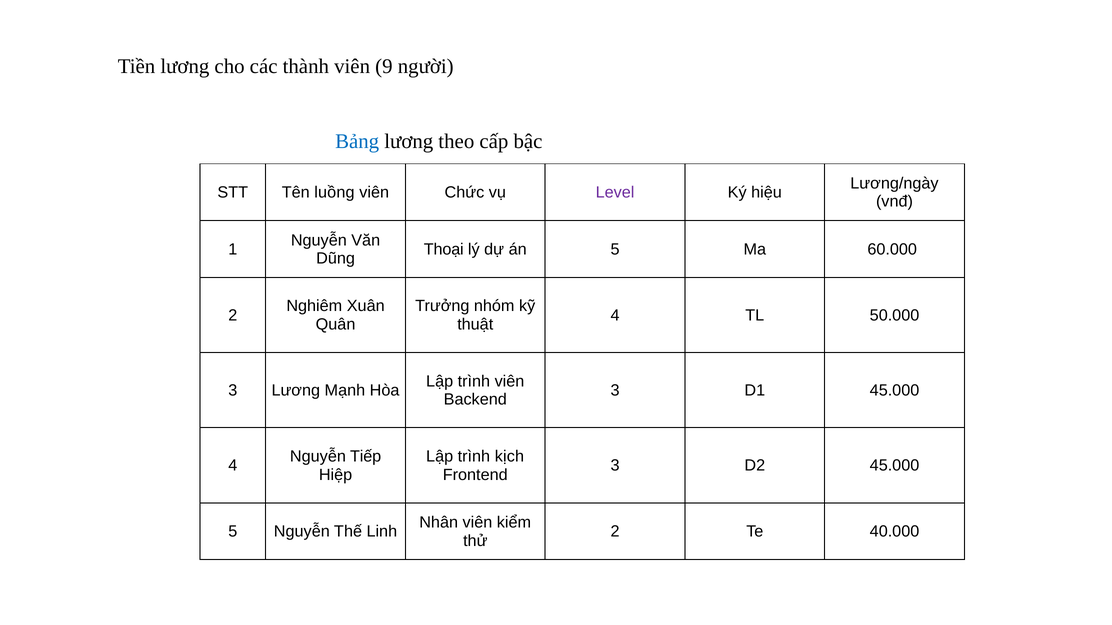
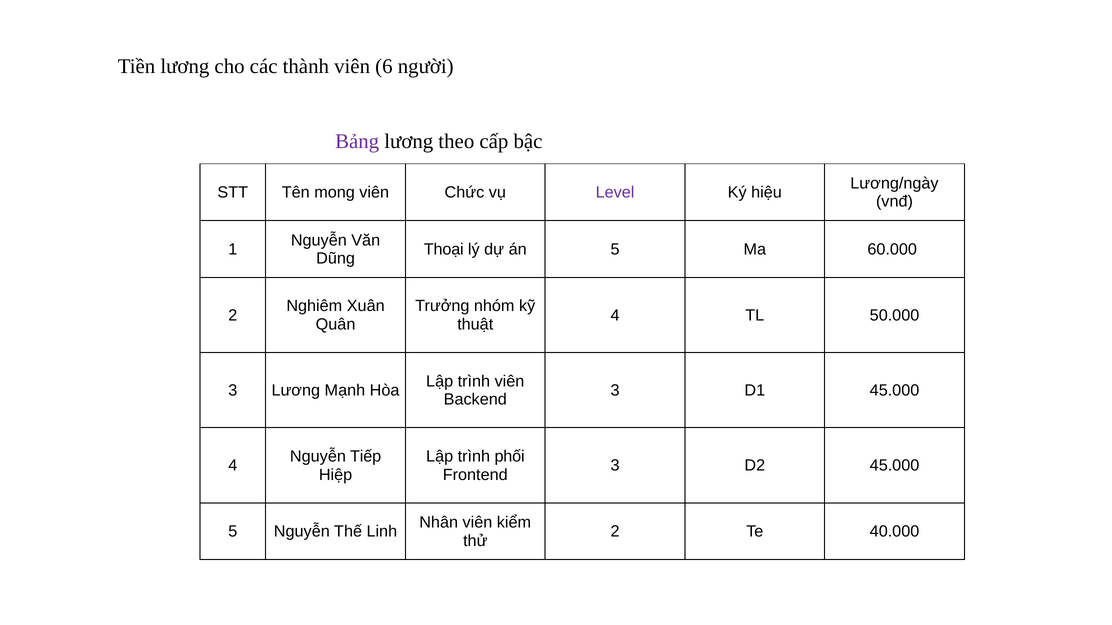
9: 9 -> 6 (384, 66)
Bảng colour: blue -> purple (357, 141)
luồng: luồng -> mong (335, 193)
kịch: kịch -> phối (510, 457)
